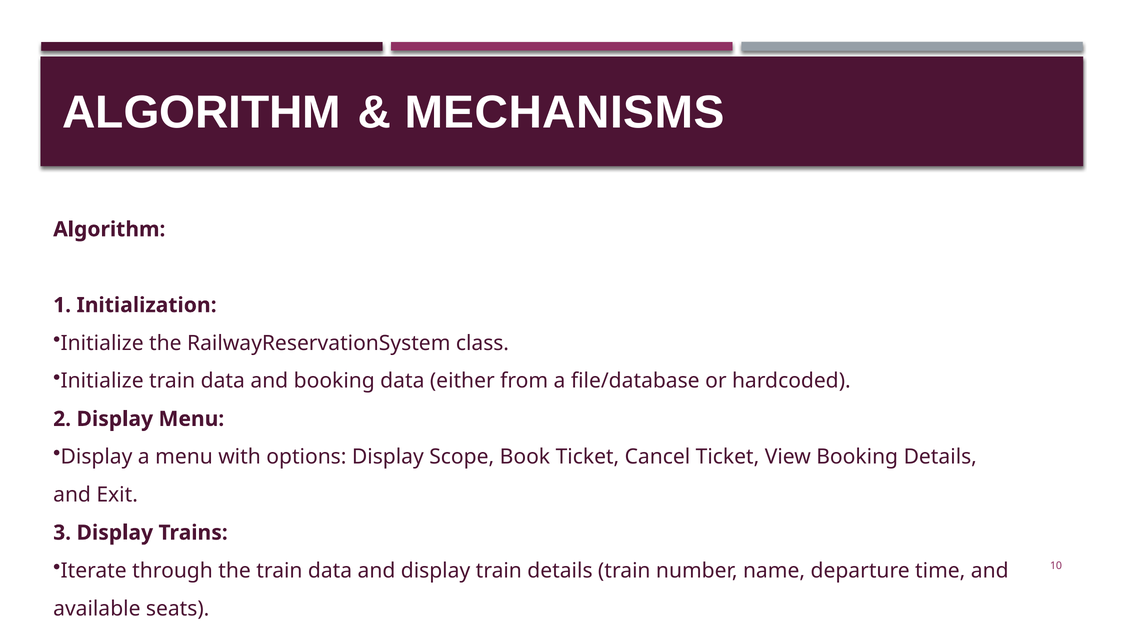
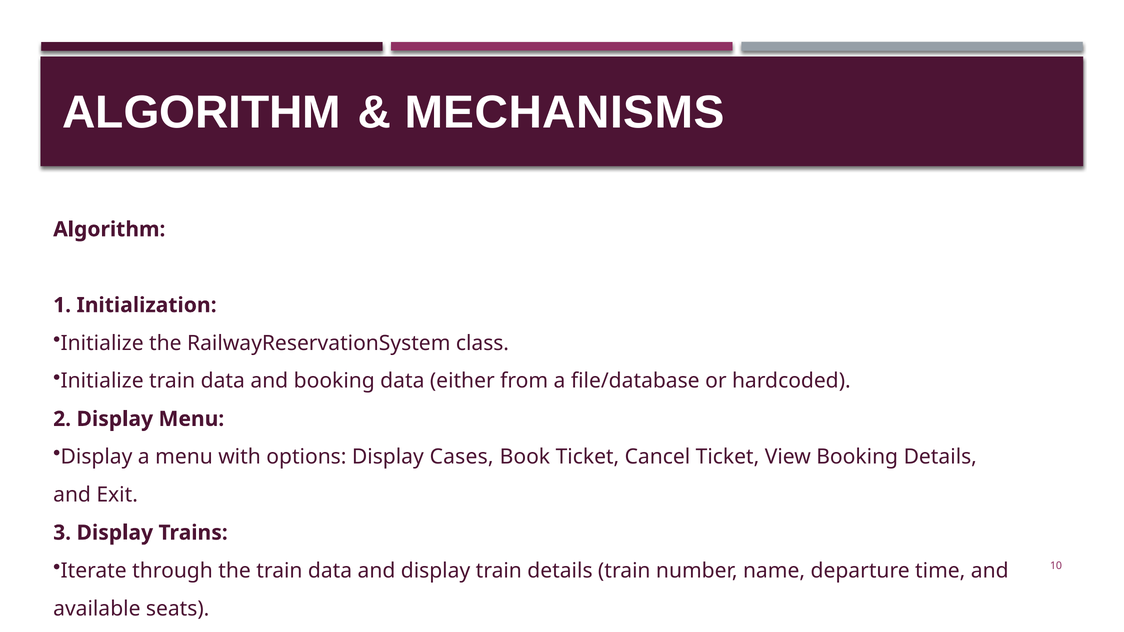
Scope: Scope -> Cases (462, 457)
